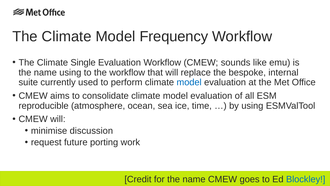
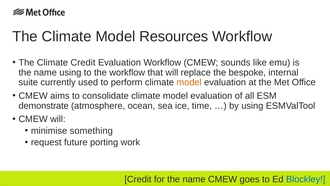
Frequency: Frequency -> Resources (174, 36)
Climate Single: Single -> Credit (83, 62)
model colour: blue -> orange (189, 82)
reproducible: reproducible -> demonstrate (44, 106)
discussion: discussion -> something (91, 131)
